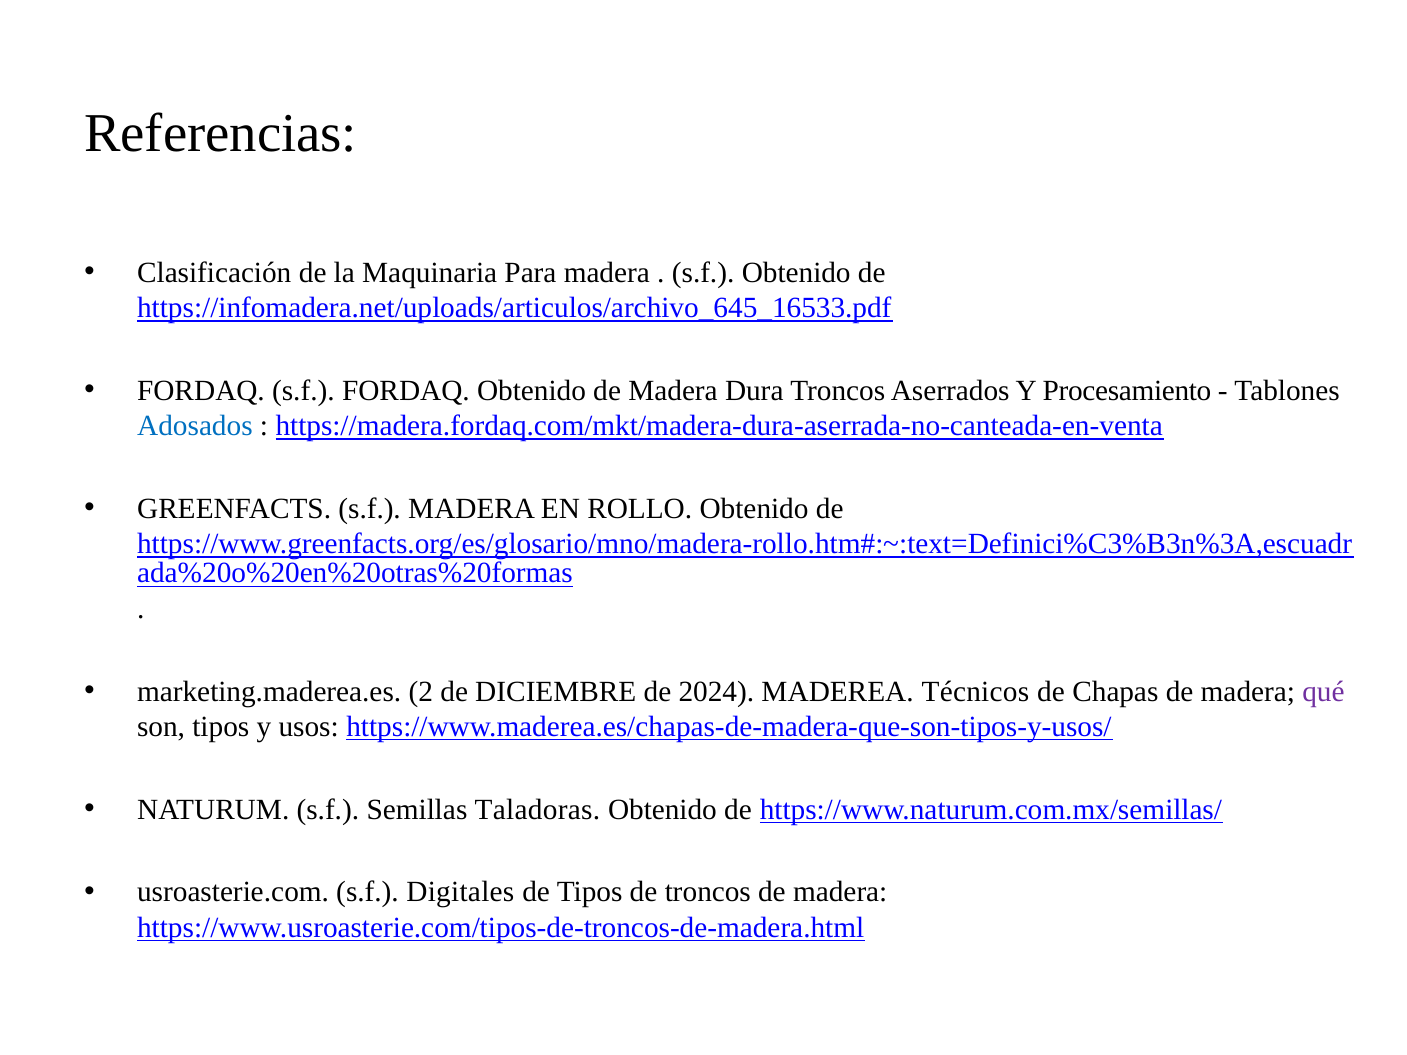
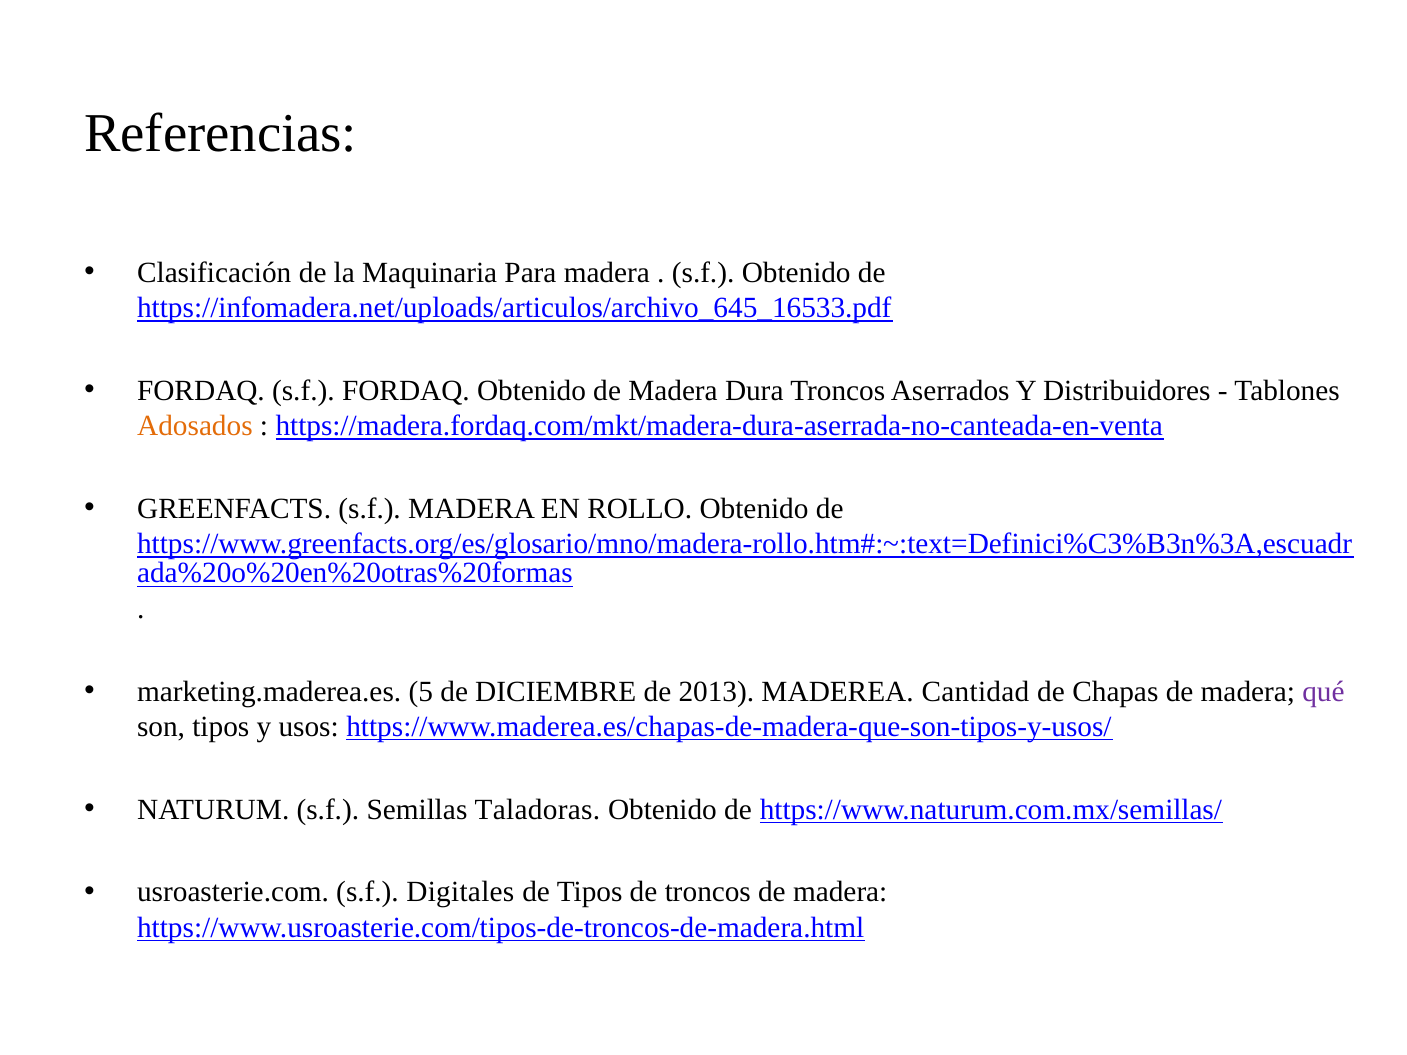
Procesamiento: Procesamiento -> Distribuidores (1127, 391)
Adosados colour: blue -> orange (195, 426)
2: 2 -> 5 (421, 692)
2024: 2024 -> 2013 (716, 692)
Técnicos: Técnicos -> Cantidad (975, 692)
